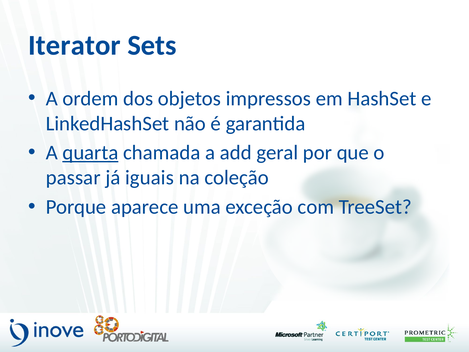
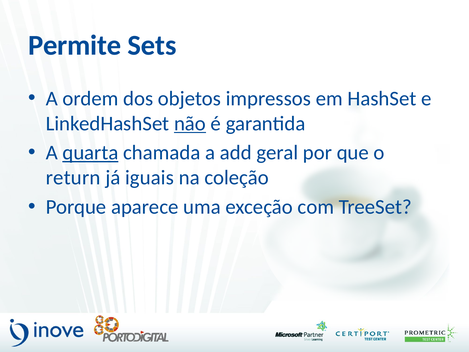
Iterator: Iterator -> Permite (75, 45)
não underline: none -> present (190, 123)
passar: passar -> return (73, 178)
